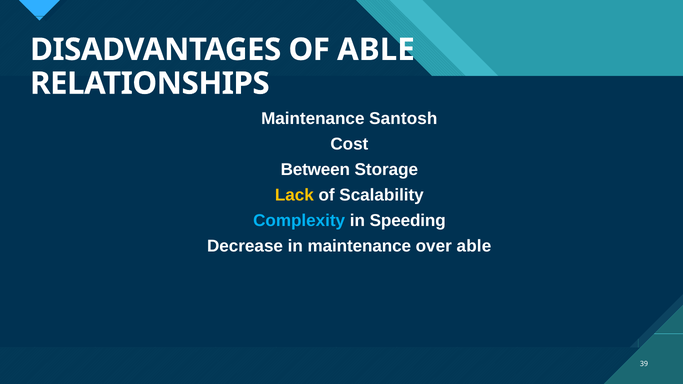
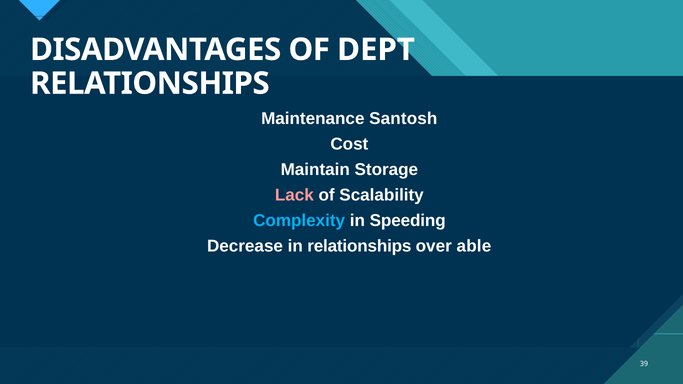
ABLE: ABLE -> DEPT (376, 50)
Between: Between -> Maintain (315, 170)
Lack colour: yellow -> pink (294, 195)
in maintenance: maintenance -> relationships (359, 246)
